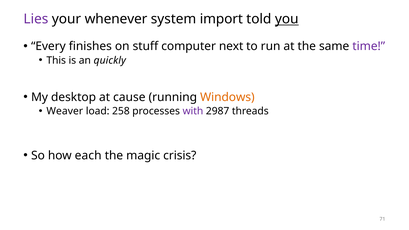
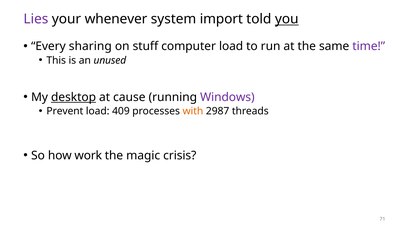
finishes: finishes -> sharing (90, 46)
computer next: next -> load (231, 46)
quickly: quickly -> unused (110, 60)
desktop underline: none -> present (74, 97)
Windows colour: orange -> purple (227, 97)
Weaver: Weaver -> Prevent (65, 111)
258: 258 -> 409 (121, 111)
with colour: purple -> orange (193, 111)
each: each -> work (88, 155)
